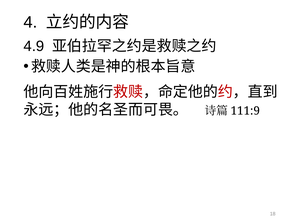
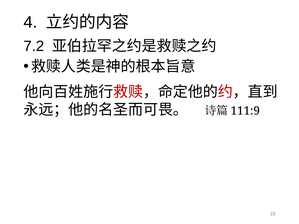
4.9: 4.9 -> 7.2 (34, 46)
